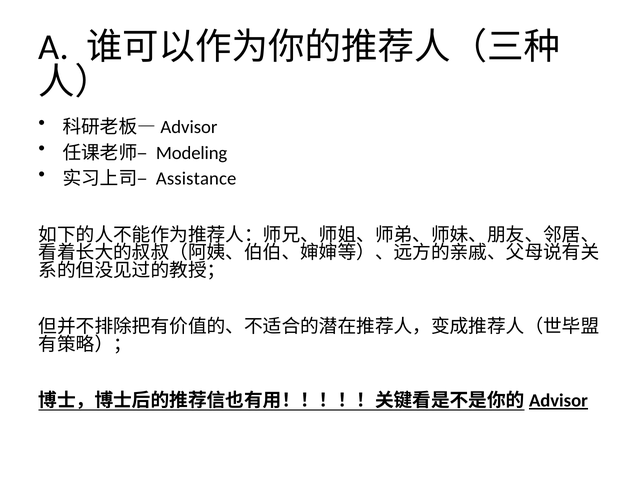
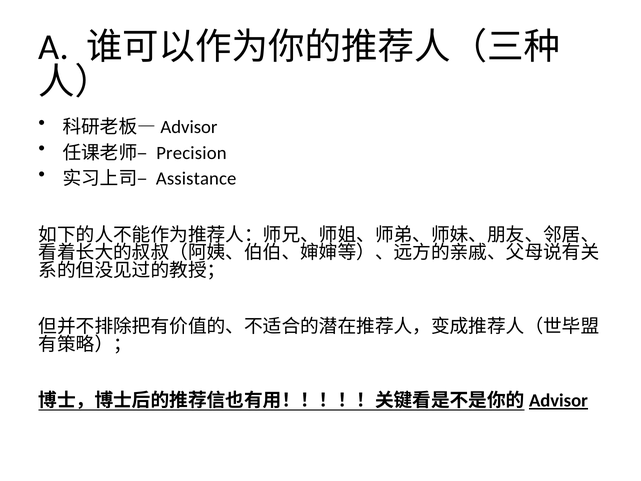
Modeling: Modeling -> Precision (191, 153)
